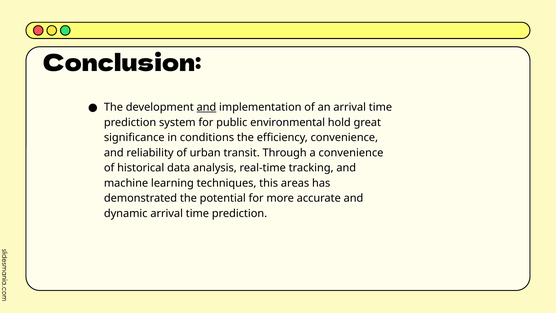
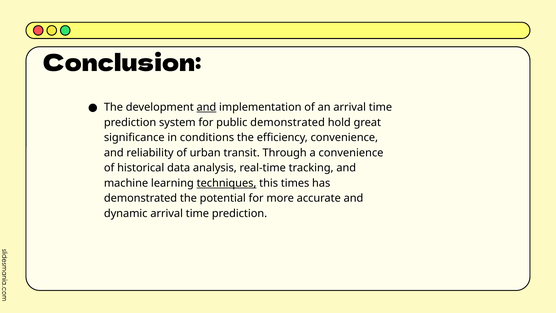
public environmental: environmental -> demonstrated (288, 122)
techniques underline: none -> present (227, 183)
areas: areas -> times (295, 183)
